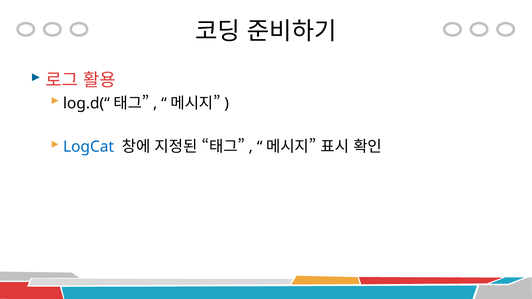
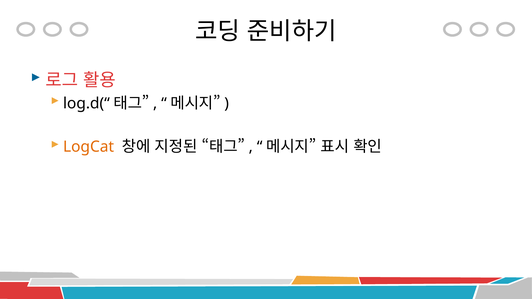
LogCat colour: blue -> orange (89, 147)
